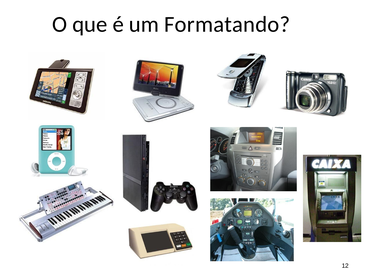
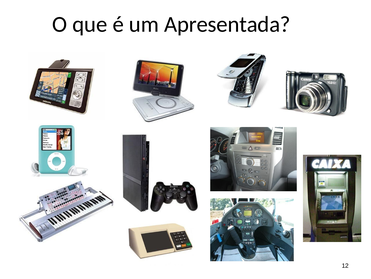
Formatando: Formatando -> Apresentada (227, 24)
